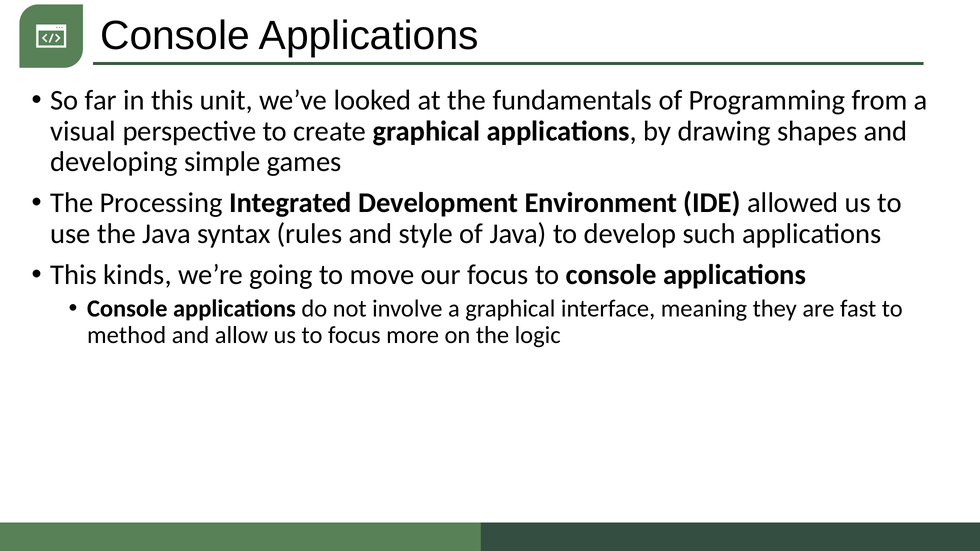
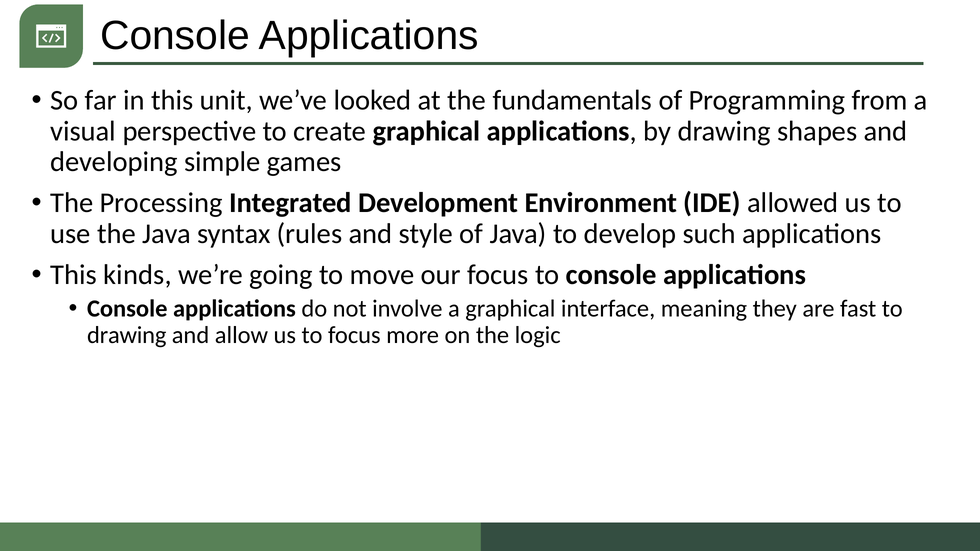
method: method -> drawing (127, 335)
